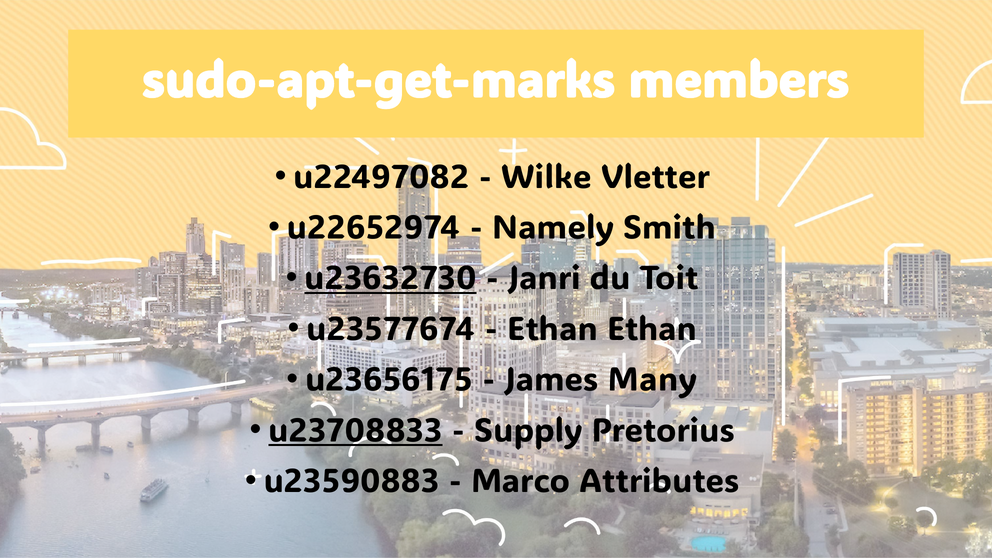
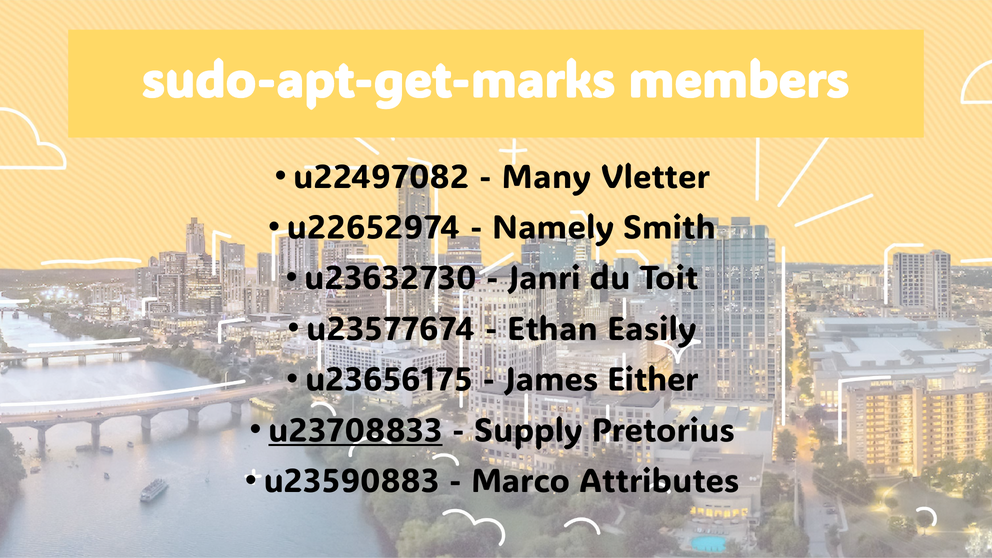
Wilke: Wilke -> Many (546, 177)
u23632730 underline: present -> none (391, 279)
Ethan Ethan: Ethan -> Easily (652, 329)
Many: Many -> Either (653, 380)
